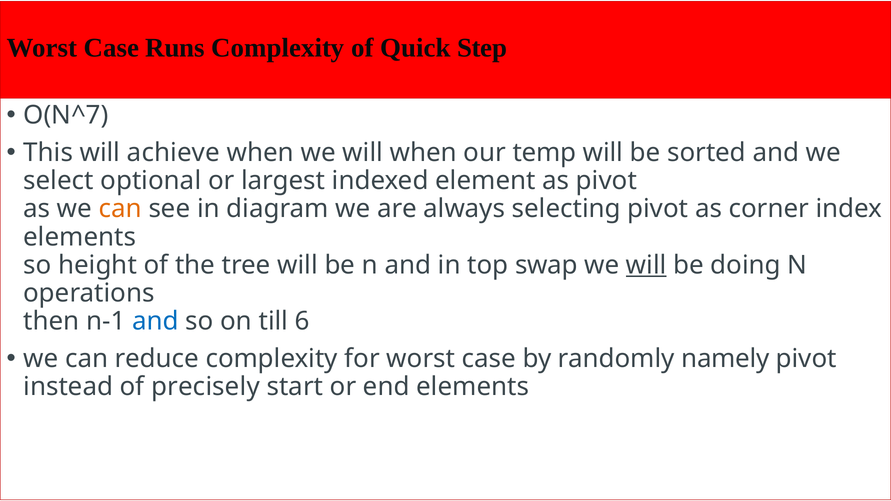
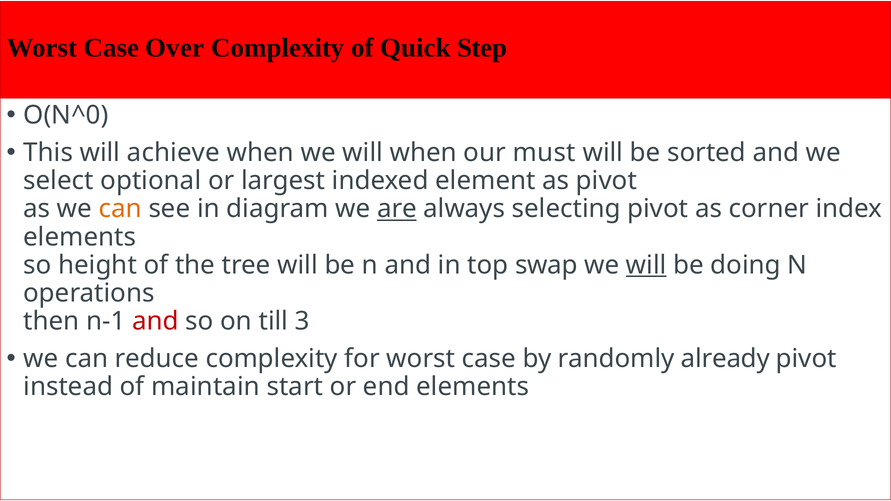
Runs: Runs -> Over (175, 48)
O(N^7: O(N^7 -> O(N^0 (66, 115)
temp: temp -> must (544, 153)
are underline: none -> present (397, 209)
and colour: blue -> red (155, 321)
6: 6 -> 3 (302, 321)
namely: namely -> already (725, 359)
precisely: precisely -> maintain (206, 387)
